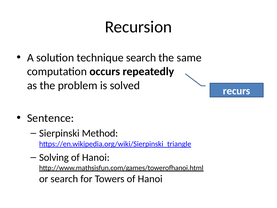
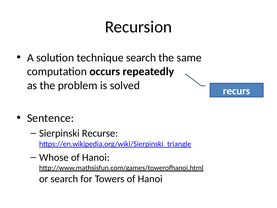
Method: Method -> Recurse (100, 133)
Solving: Solving -> Whose (54, 157)
